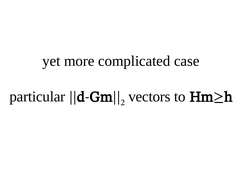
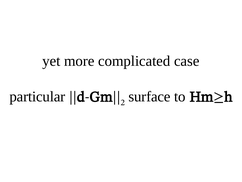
vectors: vectors -> surface (149, 96)
